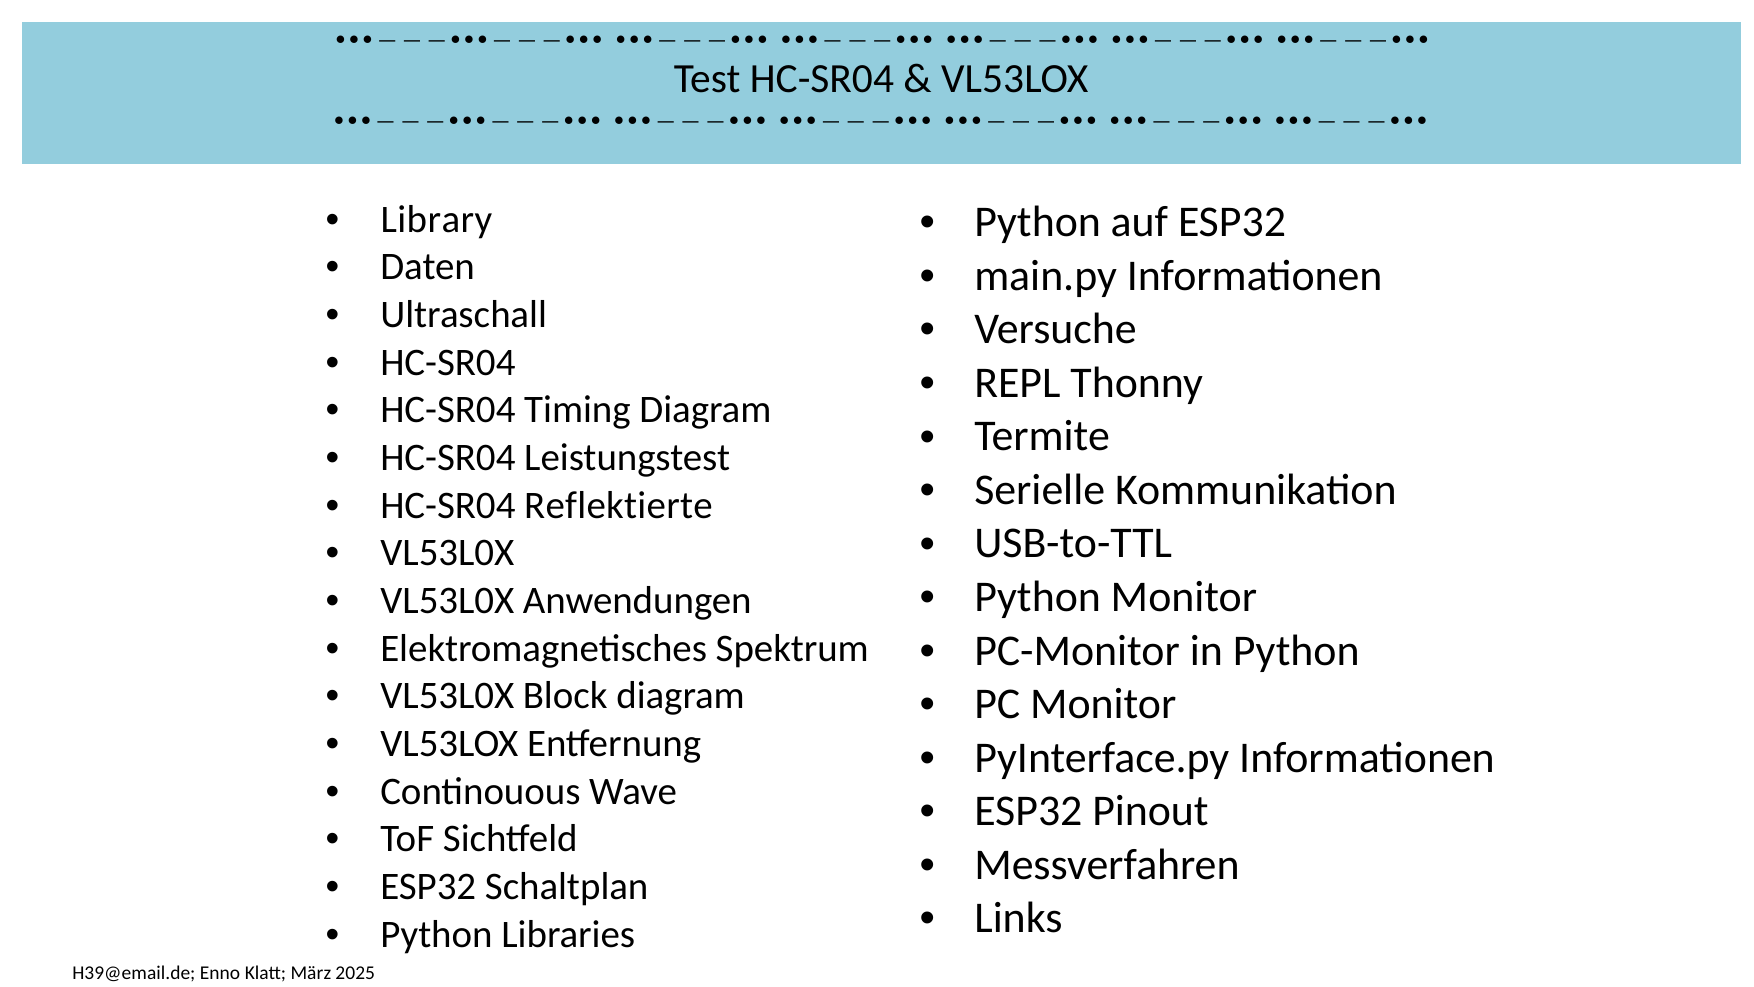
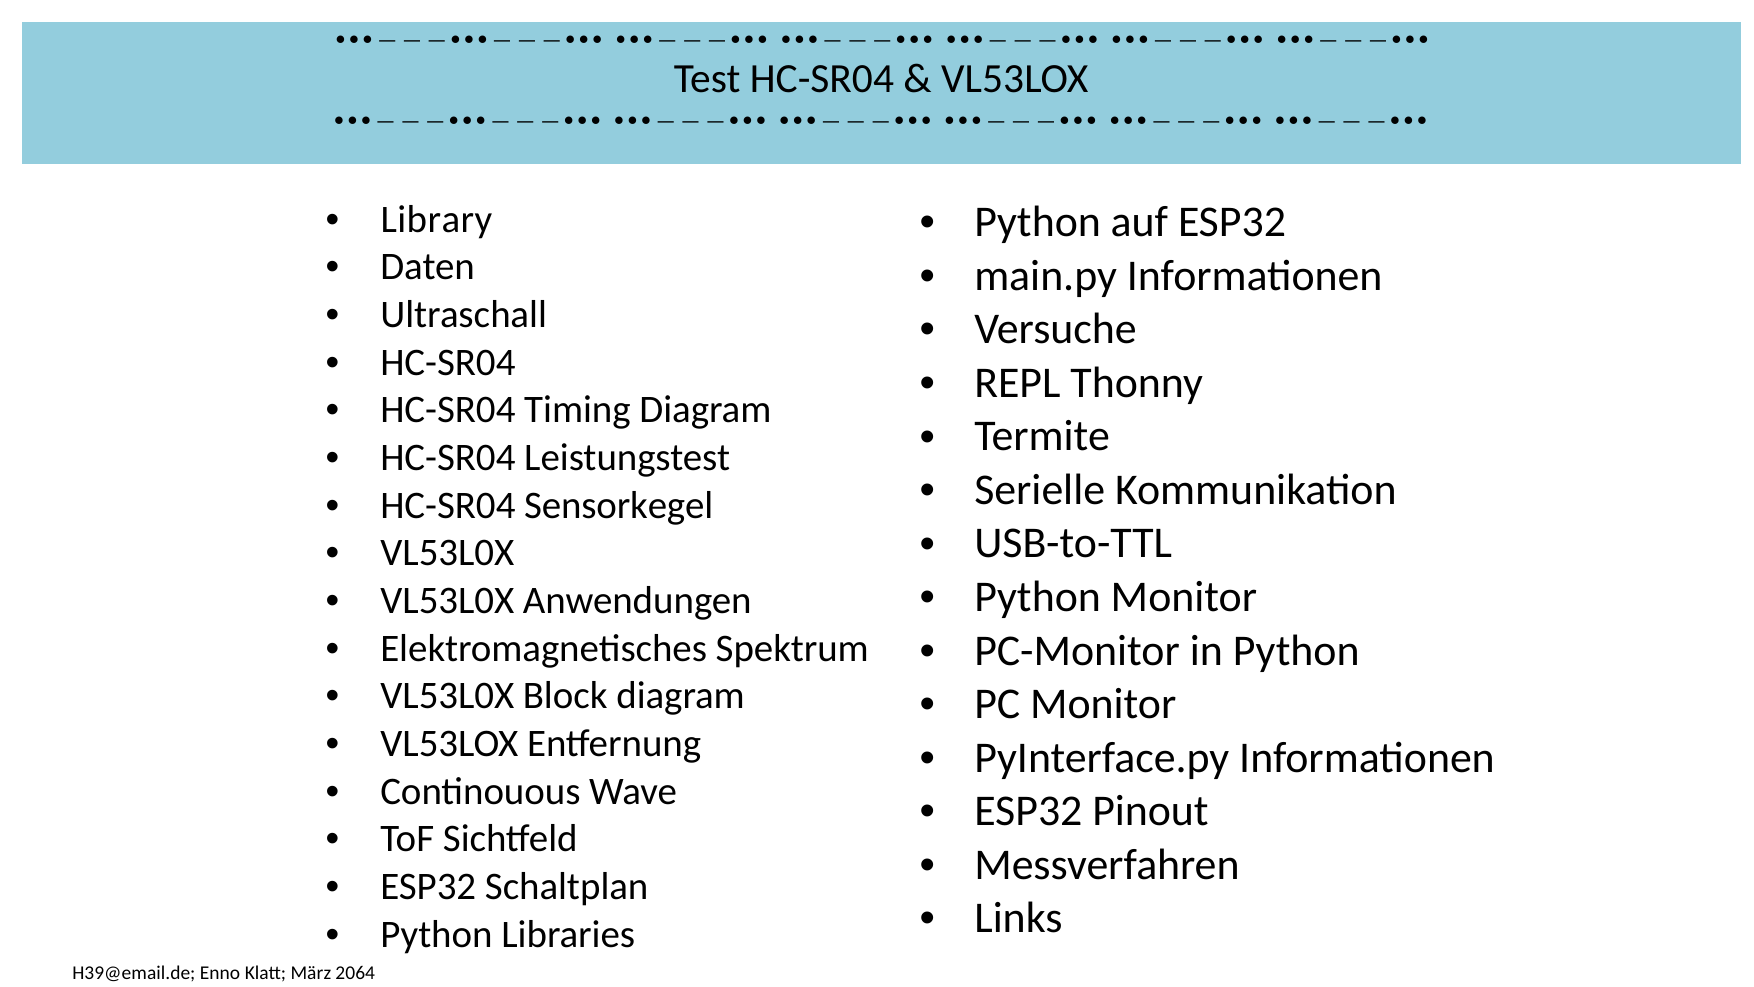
Reflektierte: Reflektierte -> Sensorkegel (619, 505)
2025: 2025 -> 2064 (355, 973)
